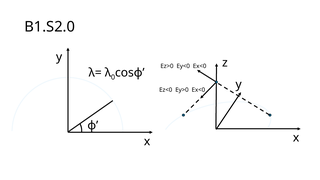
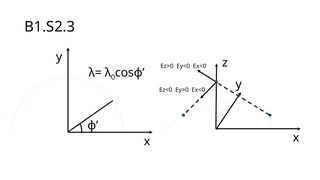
B1.S2.0: B1.S2.0 -> B1.S2.3 (50, 27)
